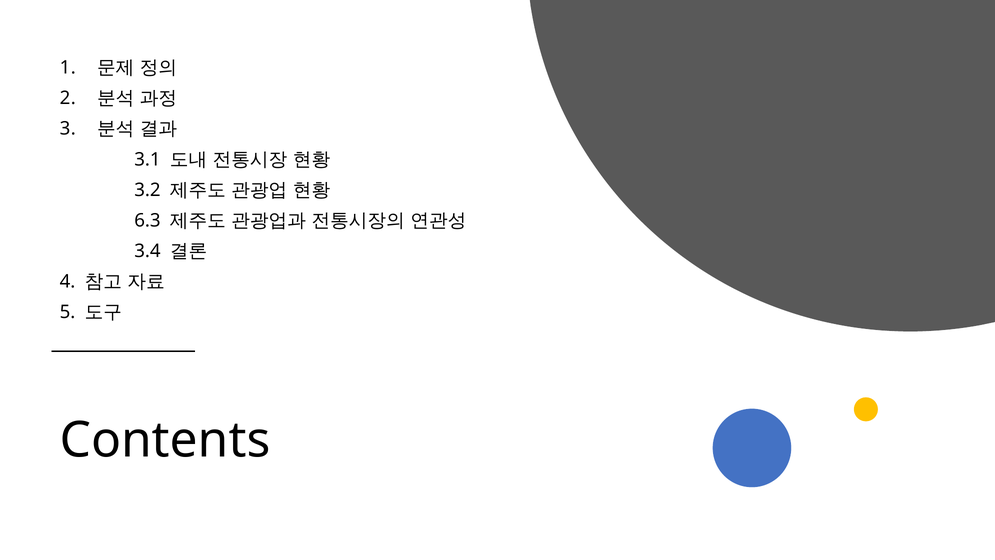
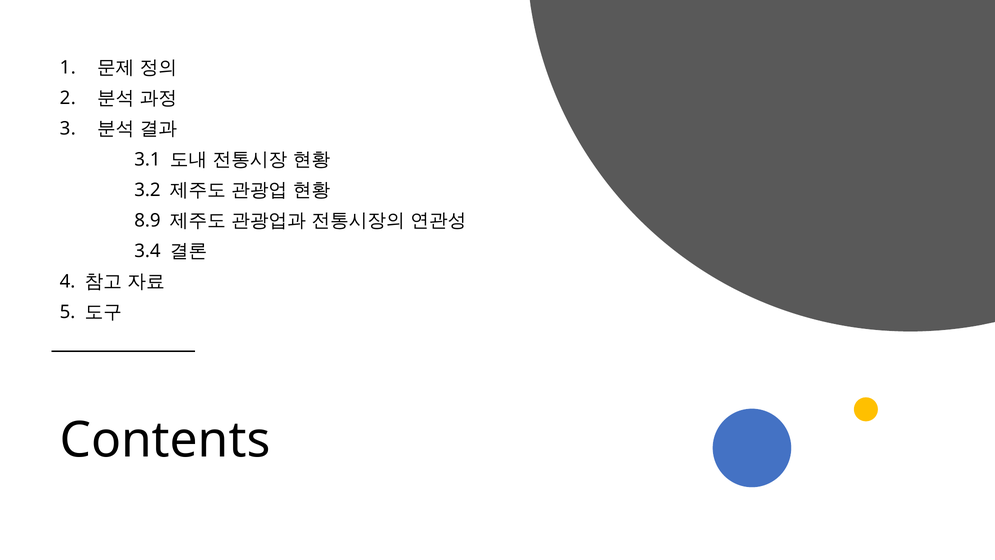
6.3: 6.3 -> 8.9 (147, 220)
